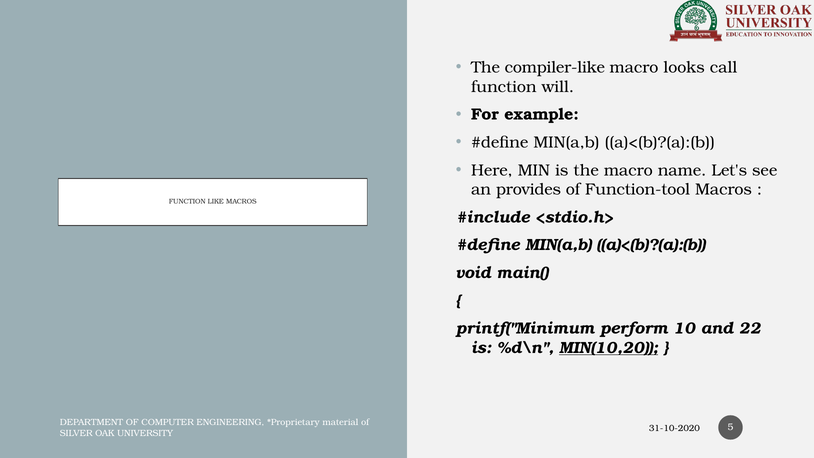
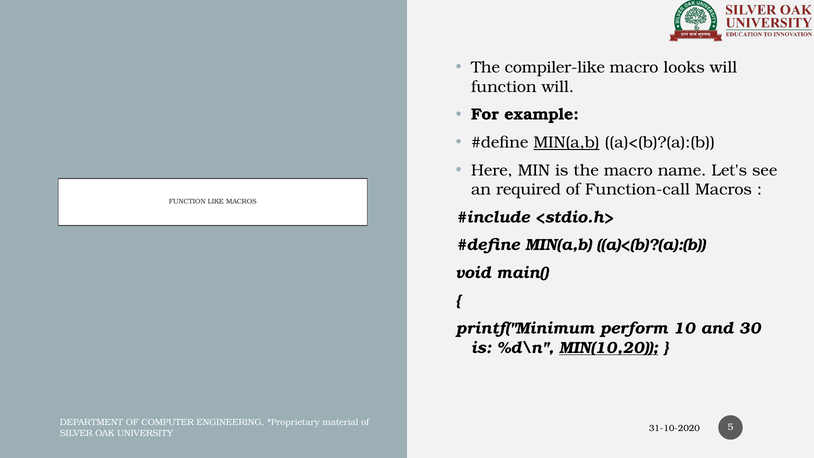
looks call: call -> will (723, 68)
MIN(a,b underline: none -> present (566, 142)
provides: provides -> required (528, 189)
Function-tool: Function-tool -> Function-call (637, 189)
22: 22 -> 30 (750, 328)
